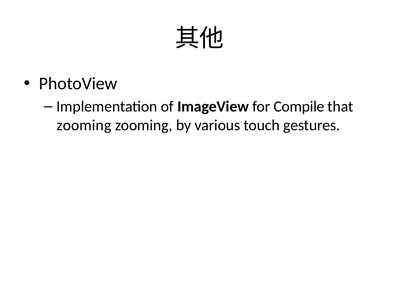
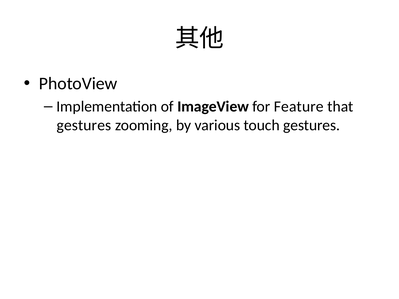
Compile: Compile -> Feature (299, 107)
zooming: zooming -> gestures (84, 125)
